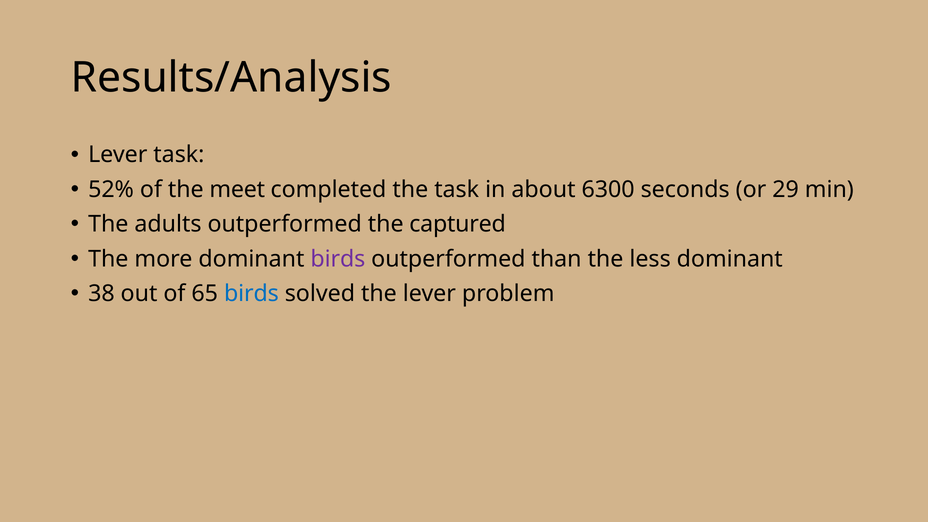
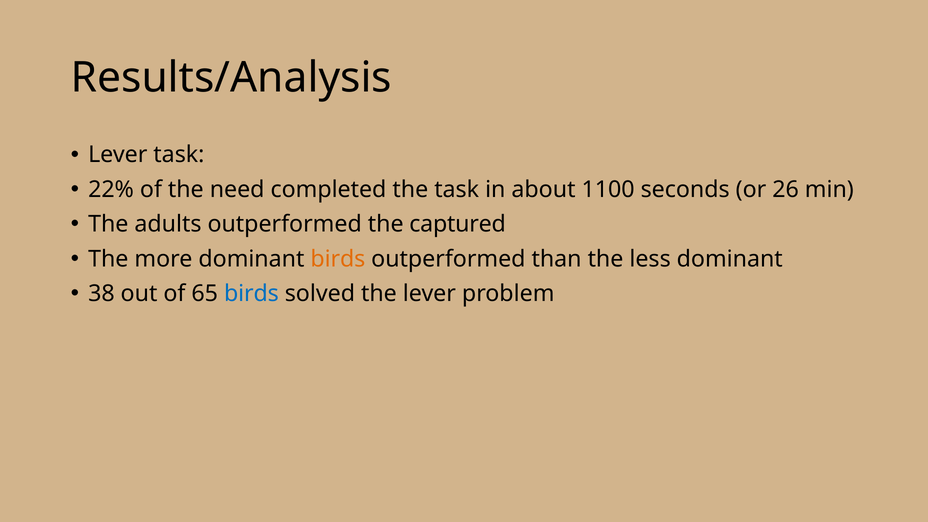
52%: 52% -> 22% (111, 190)
meet: meet -> need (237, 190)
6300: 6300 -> 1100 (608, 190)
29: 29 -> 26 (786, 190)
birds colour: purple -> orange (338, 259)
